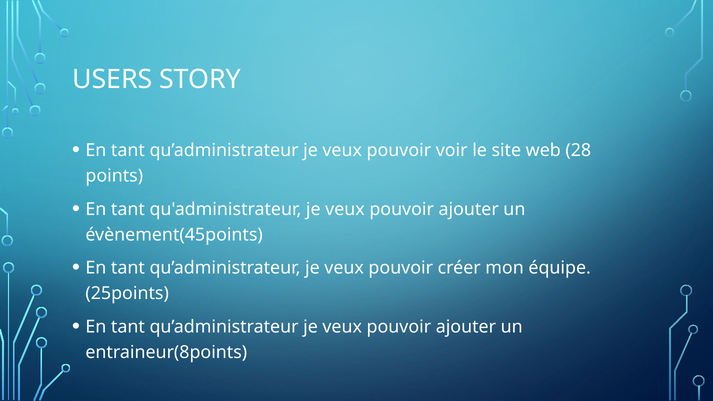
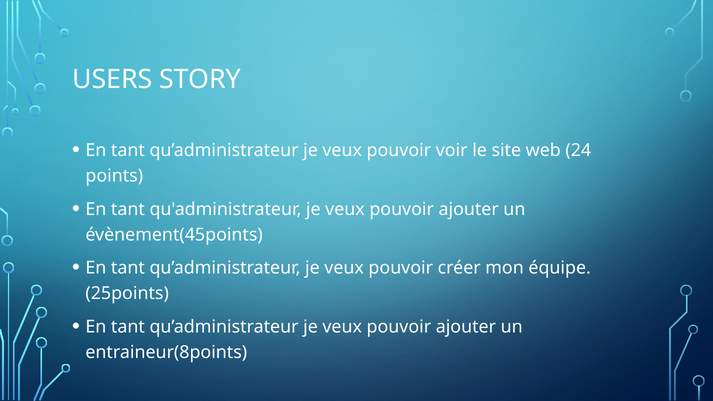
28: 28 -> 24 (578, 150)
